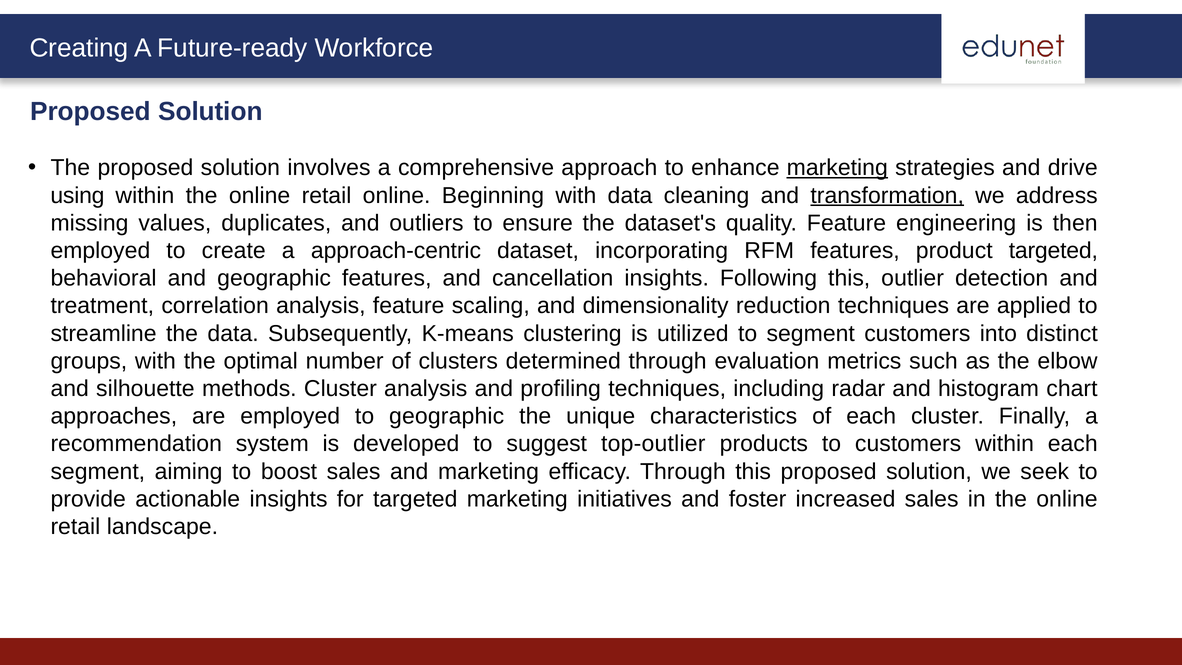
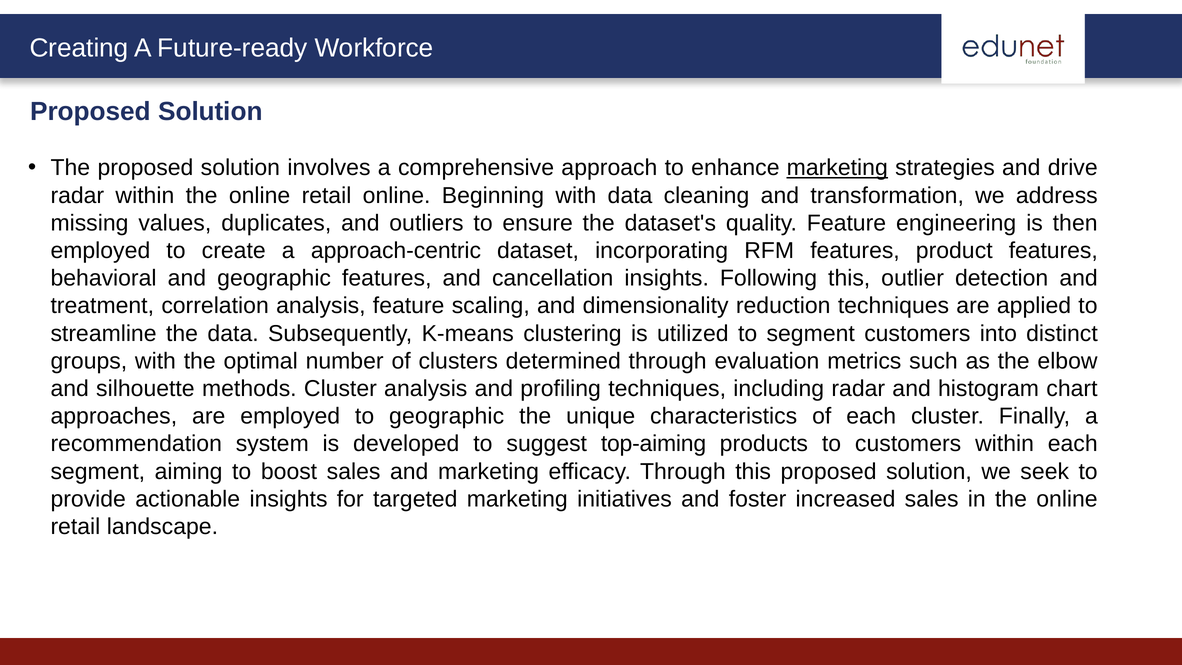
using: using -> radar (77, 195)
transformation underline: present -> none (887, 195)
product targeted: targeted -> features (1053, 251)
top-outlier: top-outlier -> top-aiming (654, 444)
